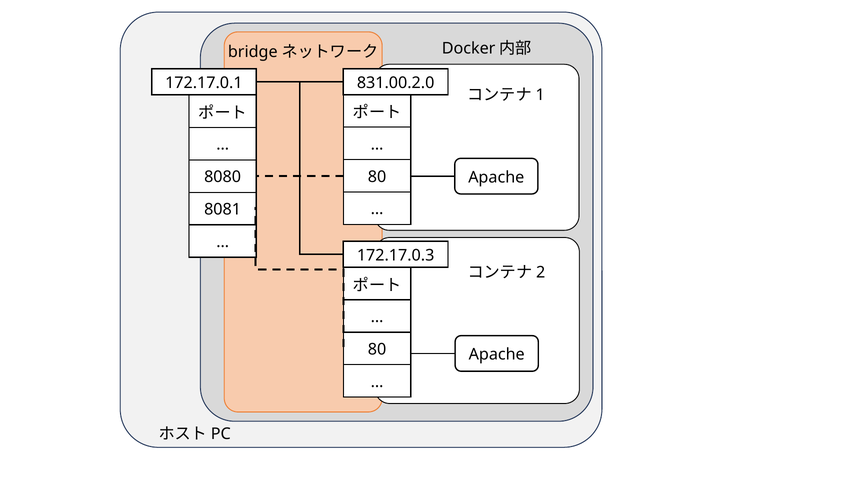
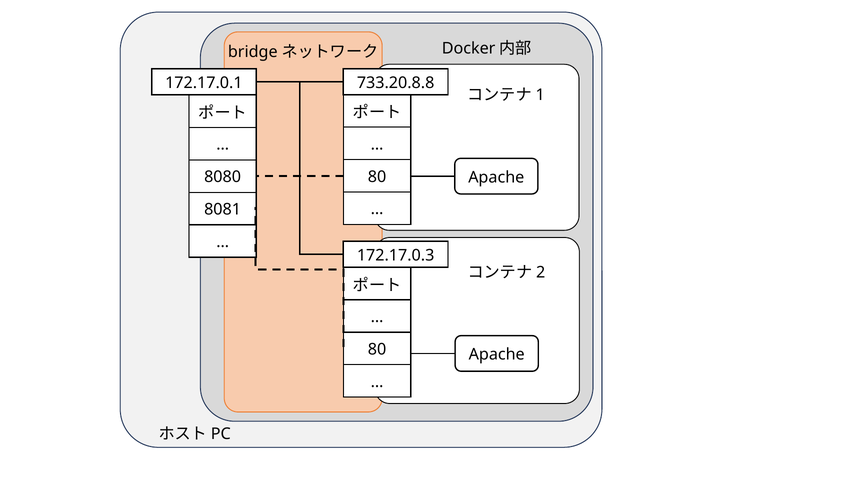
831.00.2.0: 831.00.2.0 -> 733.20.8.8 (396, 83)
